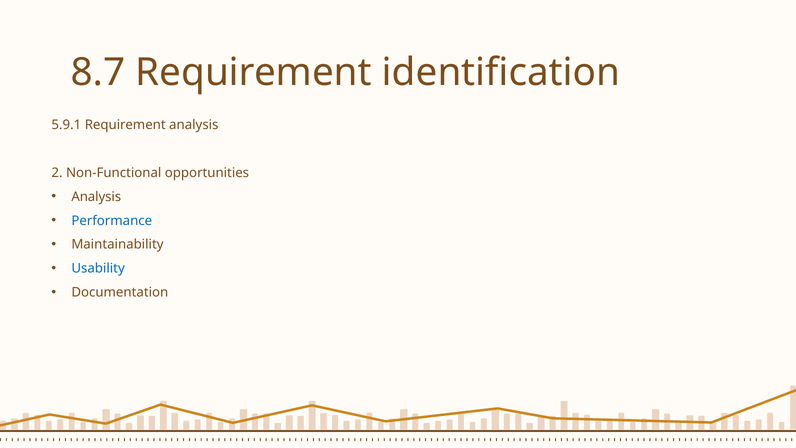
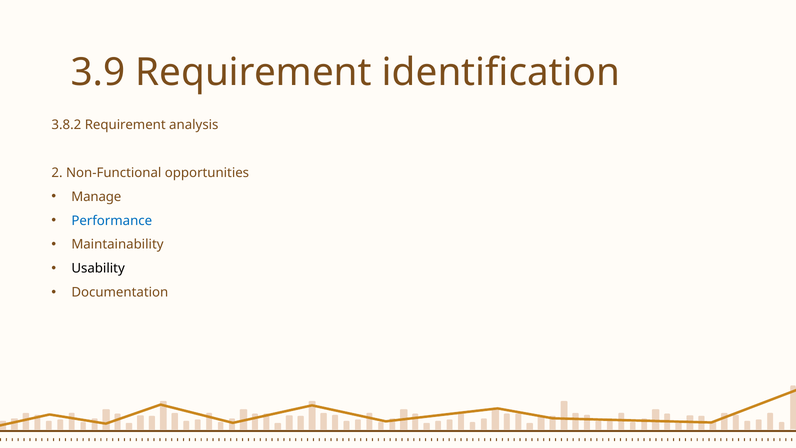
8.7: 8.7 -> 3.9 (98, 73)
5.9.1: 5.9.1 -> 3.8.2 (66, 125)
Analysis: Analysis -> Manage (96, 197)
Usability colour: blue -> black (98, 268)
